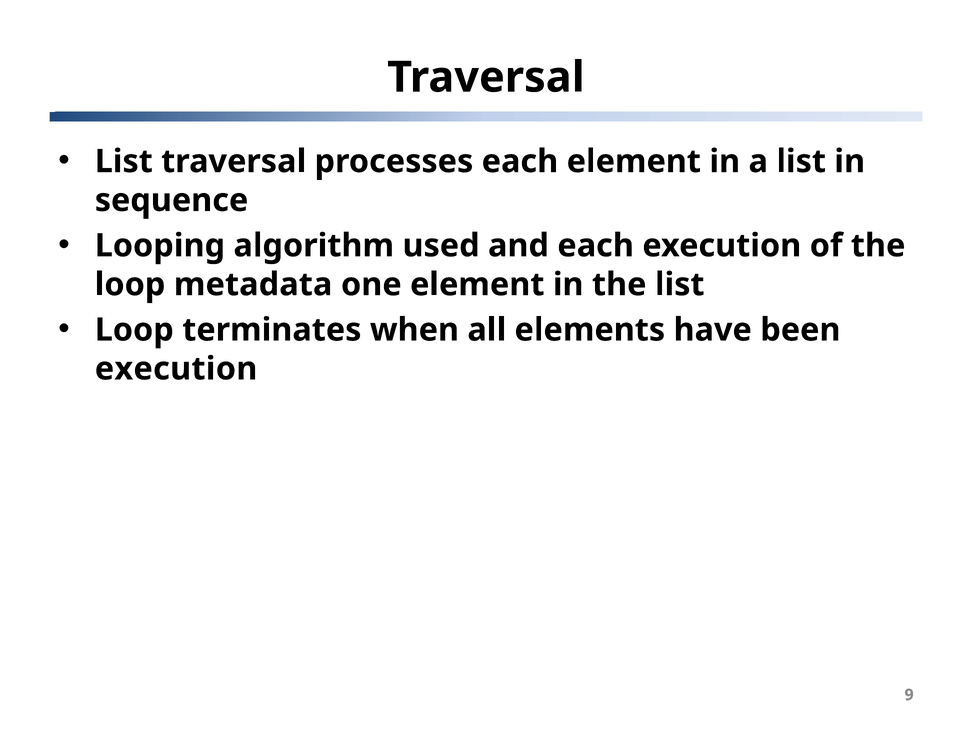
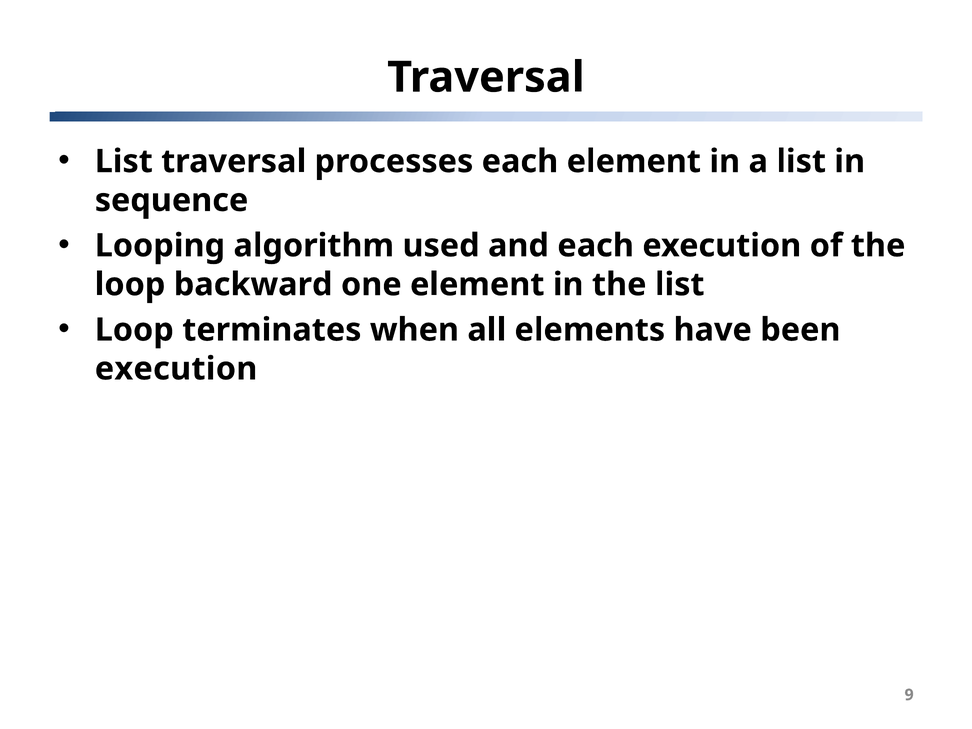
metadata: metadata -> backward (253, 285)
